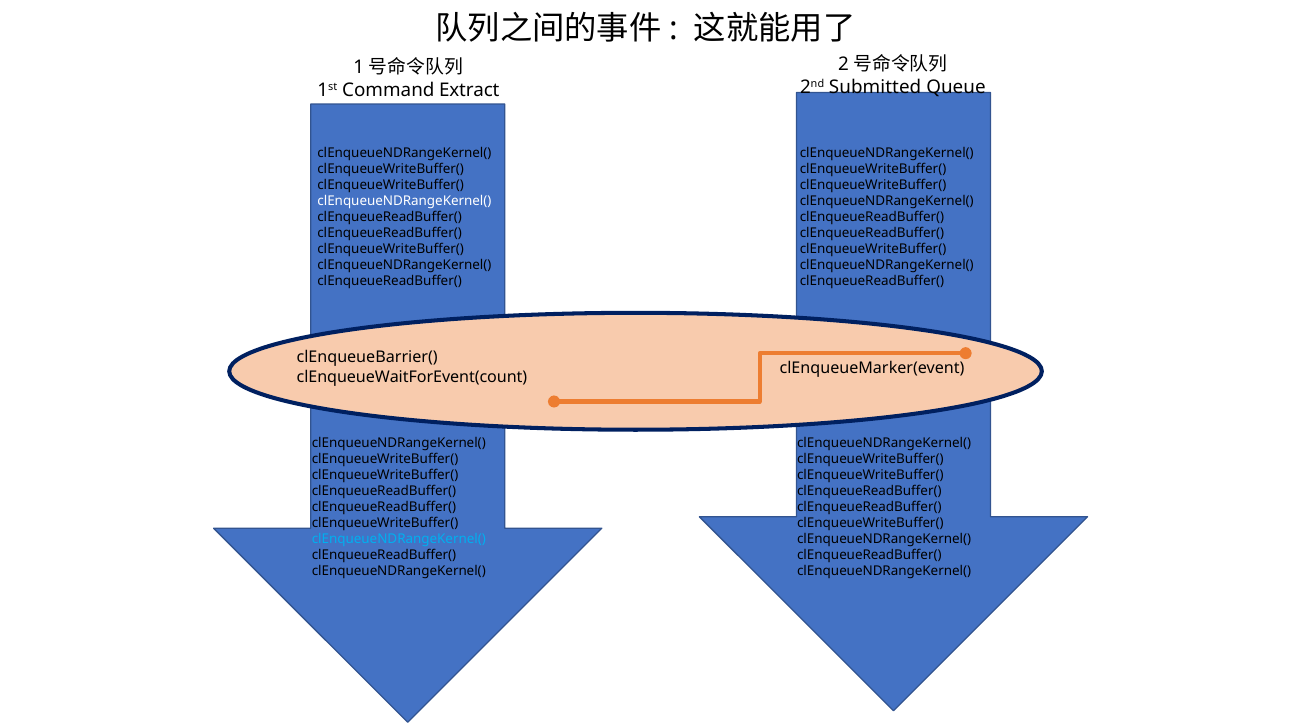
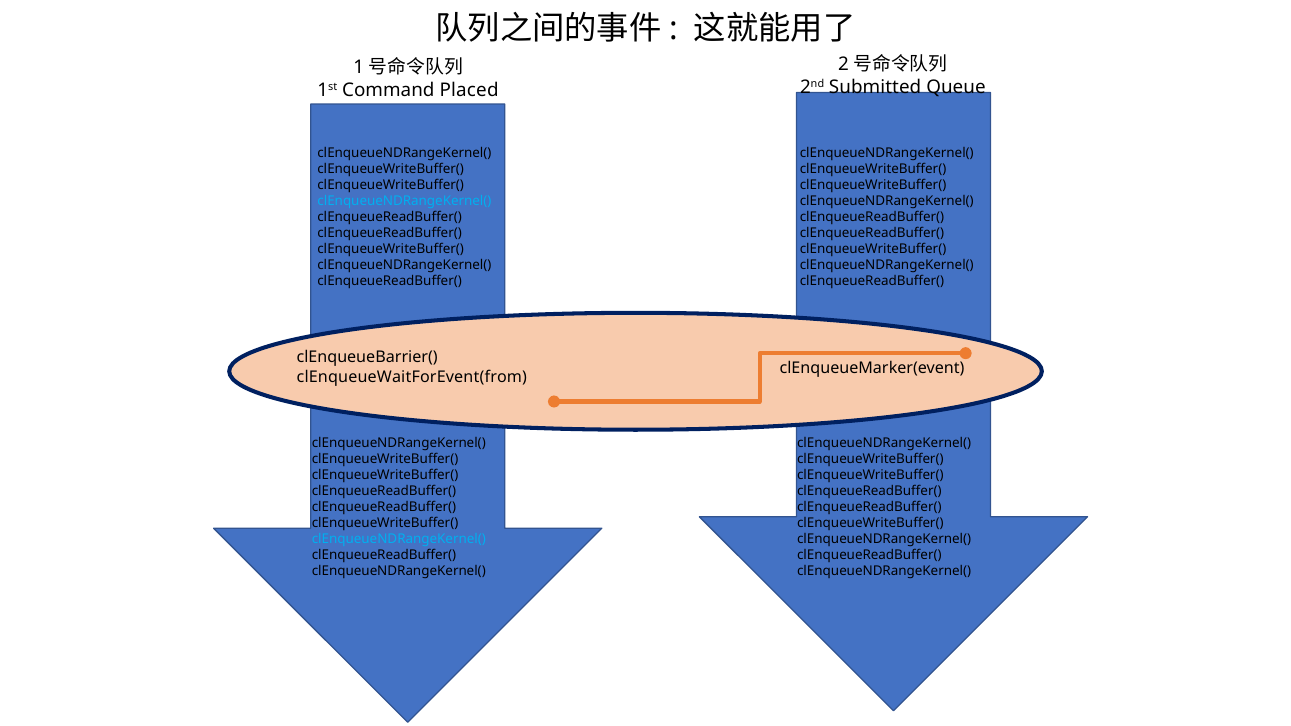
Extract: Extract -> Placed (469, 90)
clEnqueueNDRangeKernel( colour: white -> light blue (404, 202)
clEnqueueWaitForEvent(count: clEnqueueWaitForEvent(count -> clEnqueueWaitForEvent(from (412, 377)
